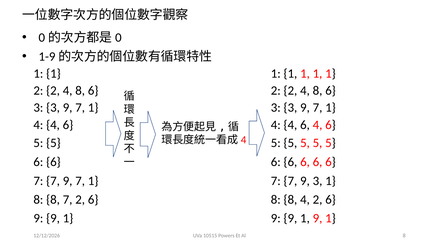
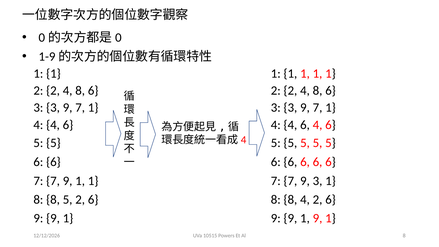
7 9 7: 7 -> 1 (80, 181)
8 7: 7 -> 5 (68, 199)
